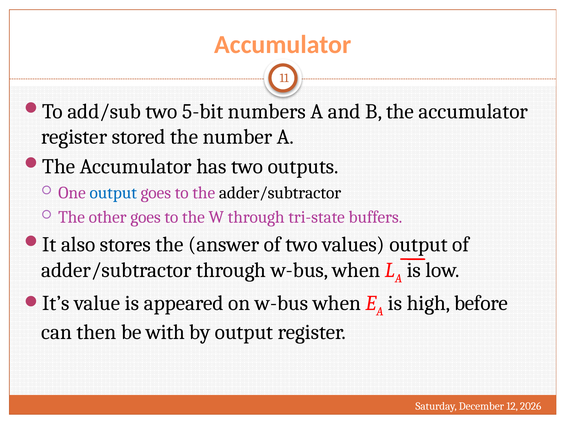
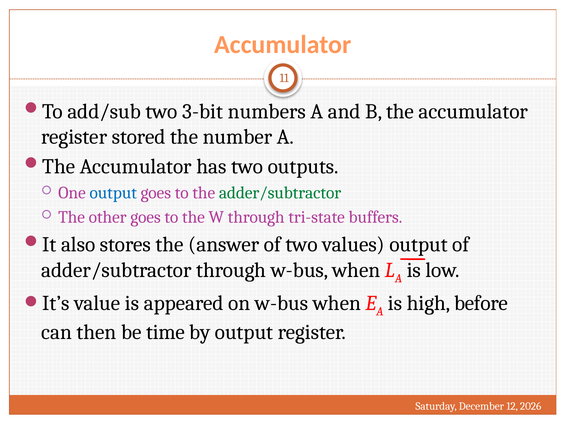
5-bit: 5-bit -> 3-bit (203, 112)
adder/subtractor colour: black -> green (280, 193)
with: with -> time (165, 333)
